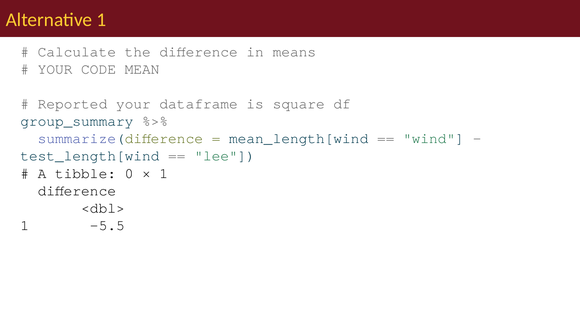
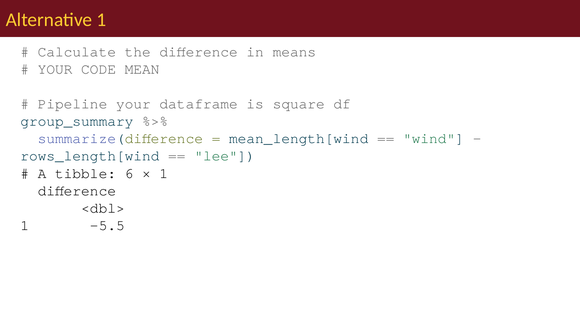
Reported: Reported -> Pipeline (73, 104)
test_length[wind: test_length[wind -> rows_length[wind (90, 156)
0: 0 -> 6 (129, 173)
